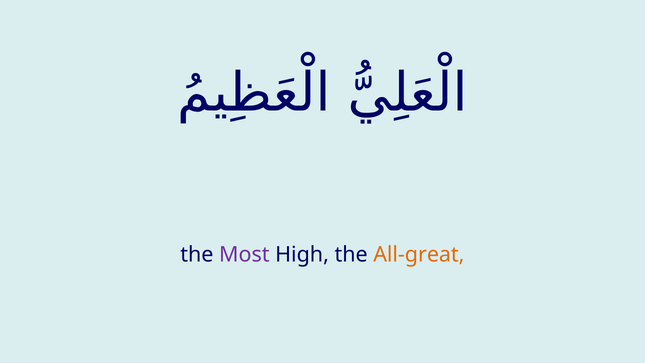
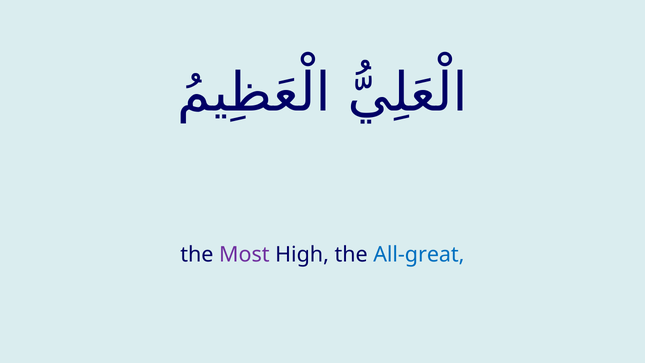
All-great colour: orange -> blue (419, 255)
